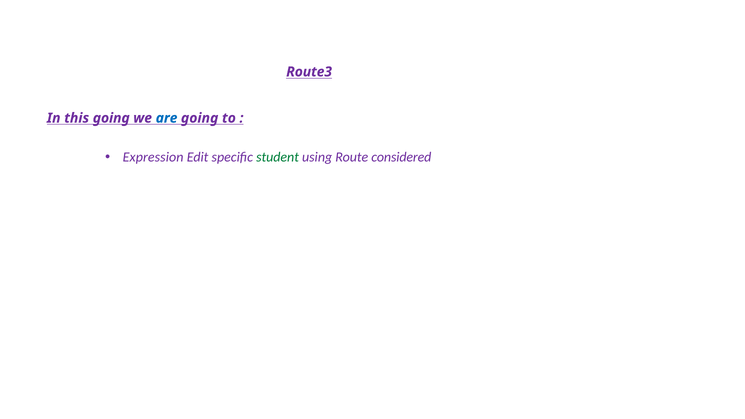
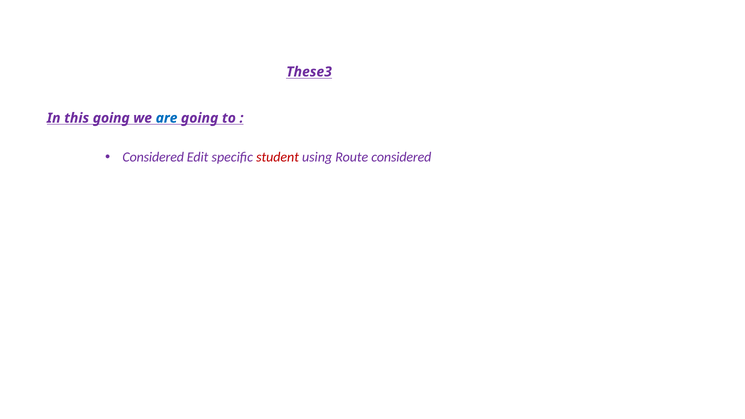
Route3: Route3 -> These3 (309, 72)
Expression: Expression -> Considered (153, 157)
student colour: green -> red (278, 157)
